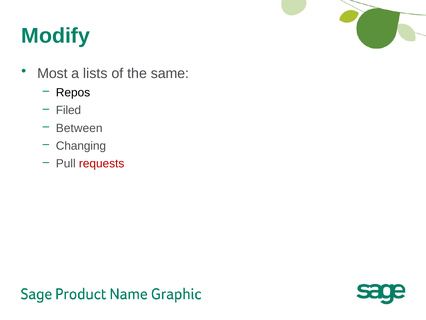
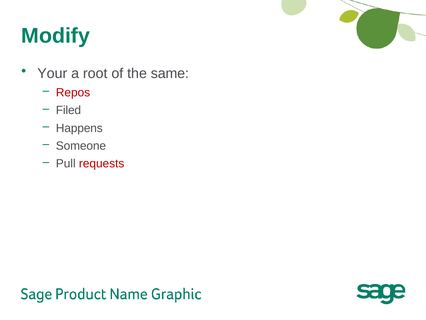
Most: Most -> Your (52, 73)
lists: lists -> root (95, 73)
Repos colour: black -> red (73, 92)
Between: Between -> Happens (79, 128)
Changing: Changing -> Someone (81, 146)
